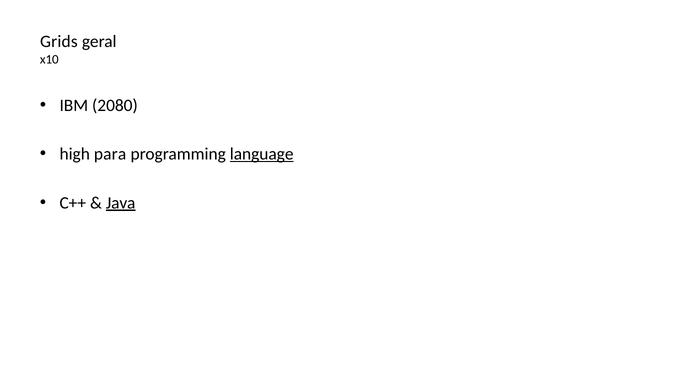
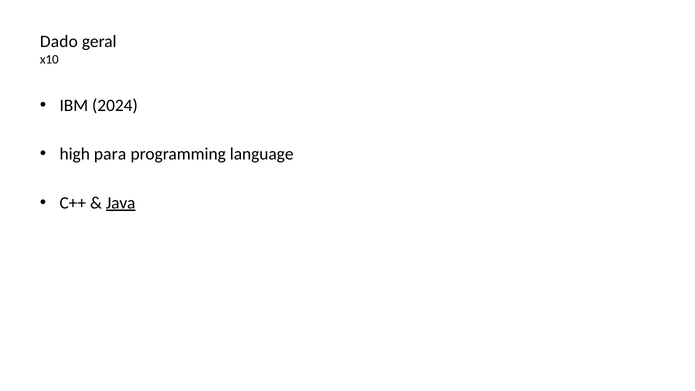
Grids: Grids -> Dado (59, 42)
2080: 2080 -> 2024 (115, 105)
language underline: present -> none (262, 154)
